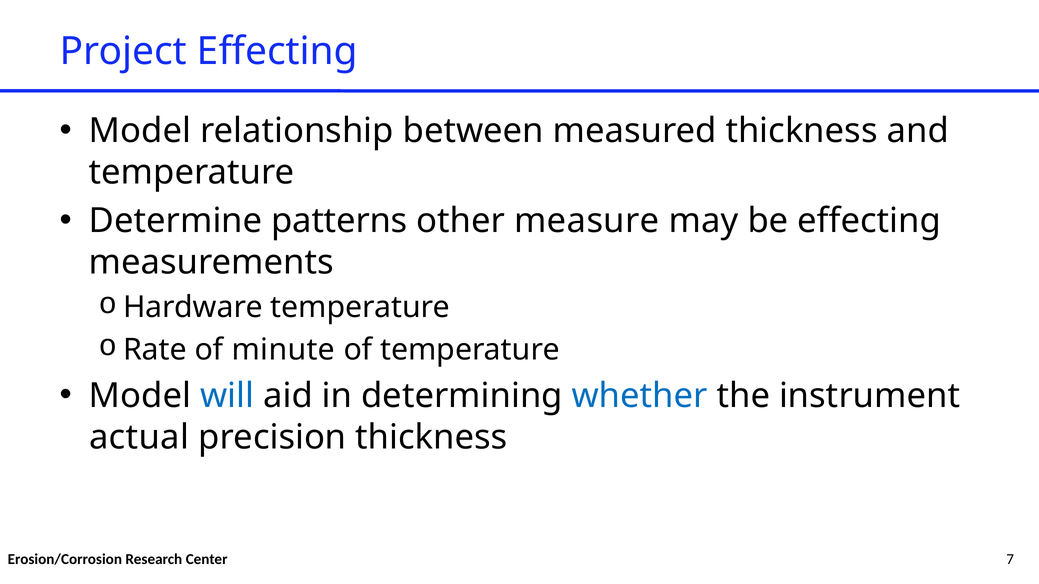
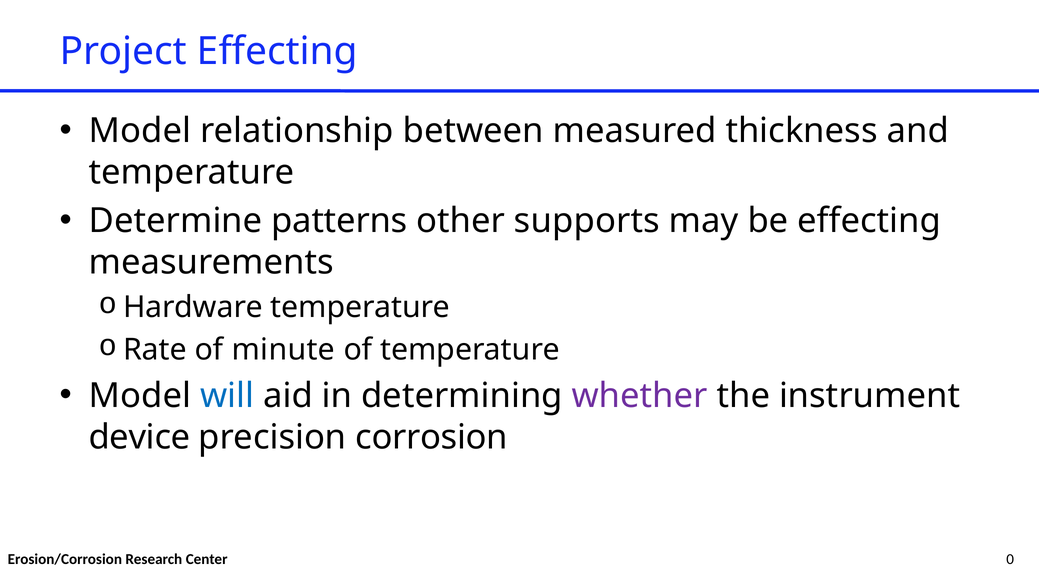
measure: measure -> supports (587, 221)
whether colour: blue -> purple (640, 396)
actual: actual -> device (139, 438)
precision thickness: thickness -> corrosion (432, 438)
7: 7 -> 0 (1010, 559)
